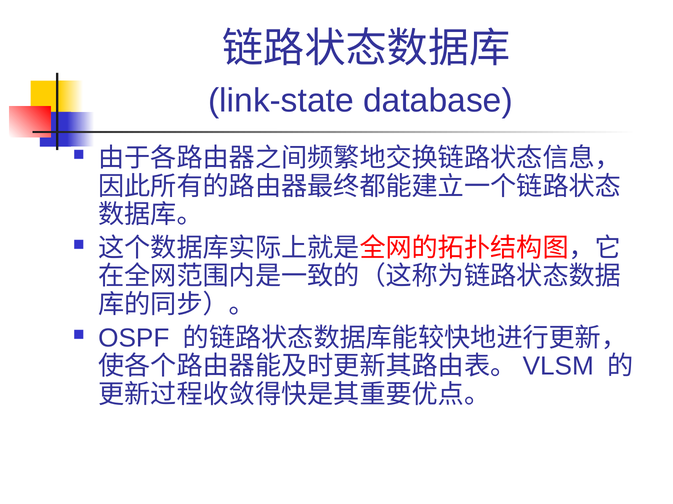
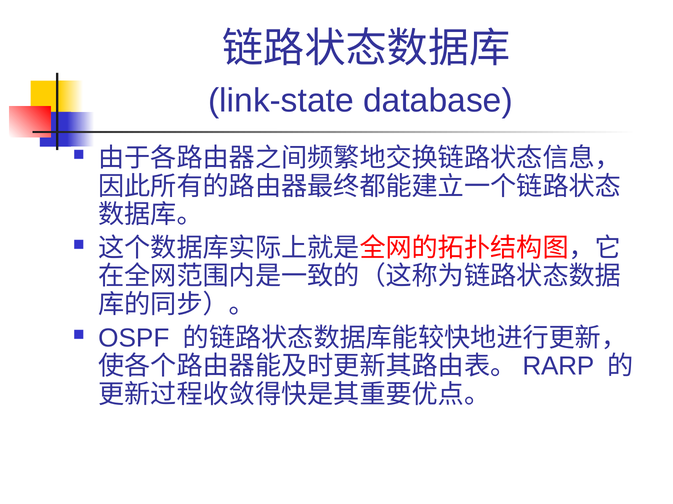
VLSM: VLSM -> RARP (558, 367)
